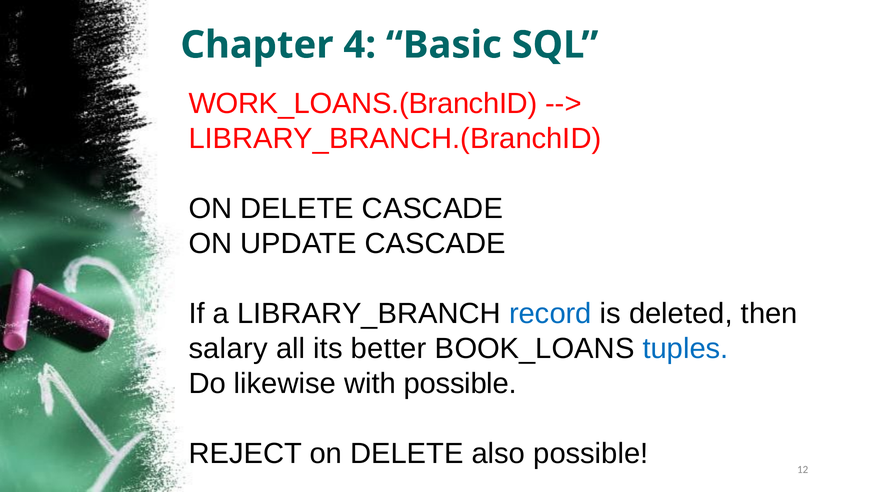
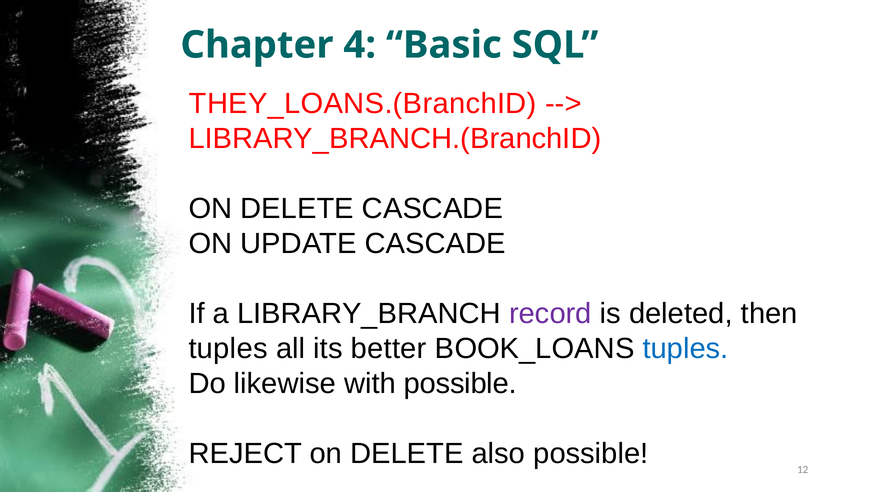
WORK_LOANS.(BranchID: WORK_LOANS.(BranchID -> THEY_LOANS.(BranchID (363, 104)
record colour: blue -> purple (550, 314)
salary: salary -> tuples (228, 349)
